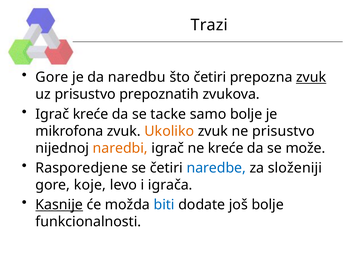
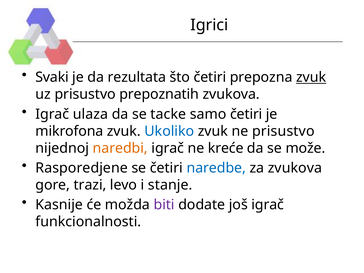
Trazi: Trazi -> Igrici (209, 25)
Gore: Gore -> Svaki (52, 77)
naredbu: naredbu -> rezultata (137, 77)
Igrač kreće: kreće -> ulaza (90, 114)
samo bolje: bolje -> četiri (246, 114)
Ukoliko colour: orange -> blue (169, 131)
za složeniji: složeniji -> zvukova (295, 168)
koje: koje -> trazi (90, 185)
igrača: igrača -> stanje (170, 185)
Kasnije underline: present -> none (59, 205)
biti colour: blue -> purple (164, 205)
još bolje: bolje -> igrač (268, 205)
